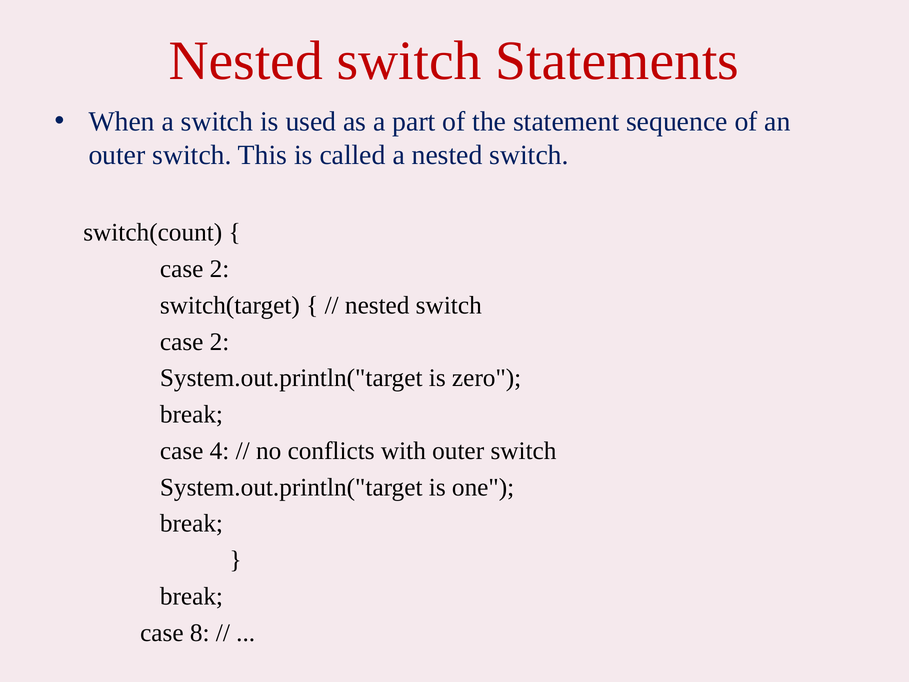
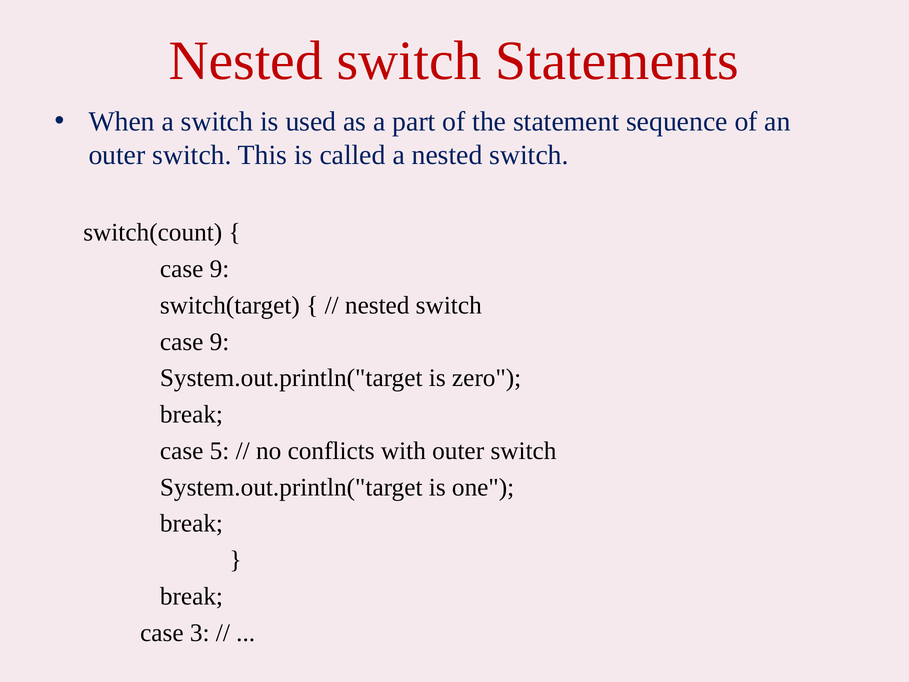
2: 2 -> 9 (220, 269)
2: 2 -> 9 (220, 342)
4: 4 -> 5 (220, 451)
8: 8 -> 3 (200, 632)
